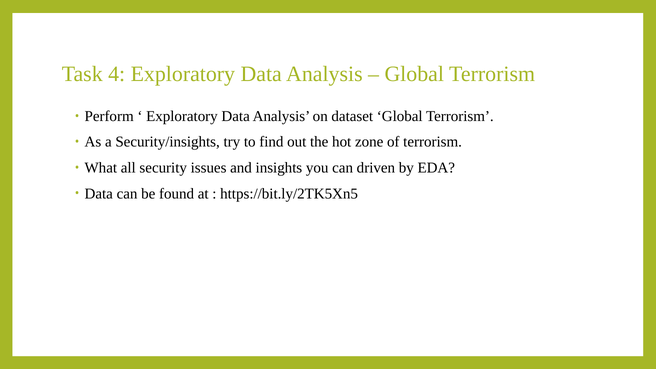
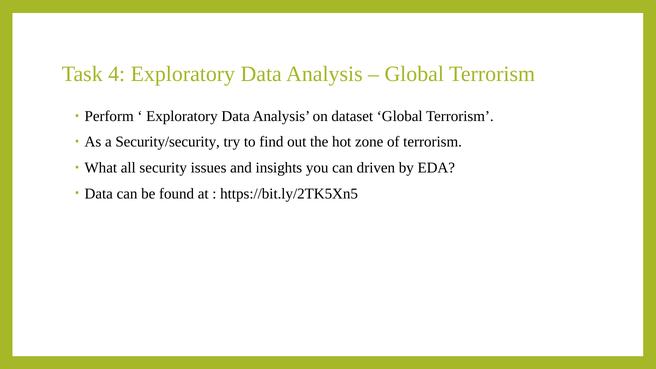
Security/insights: Security/insights -> Security/security (168, 142)
